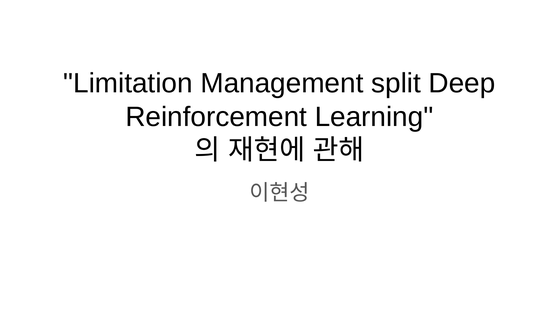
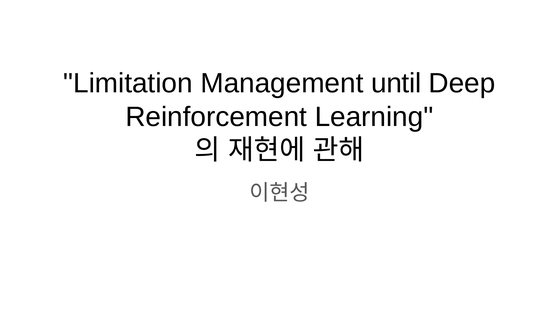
split: split -> until (396, 83)
